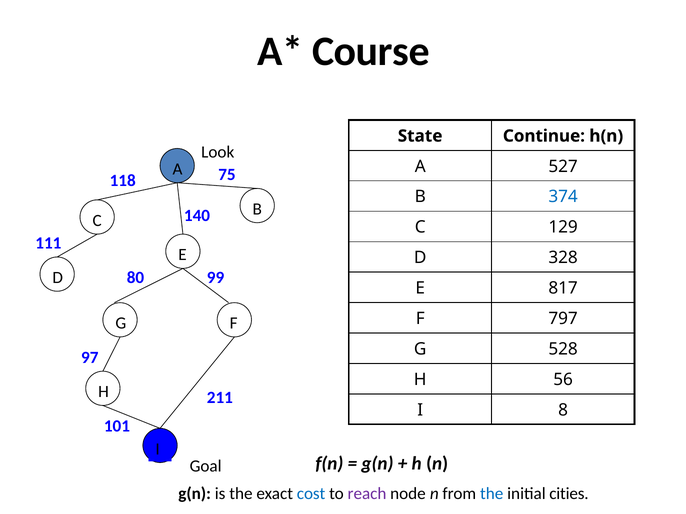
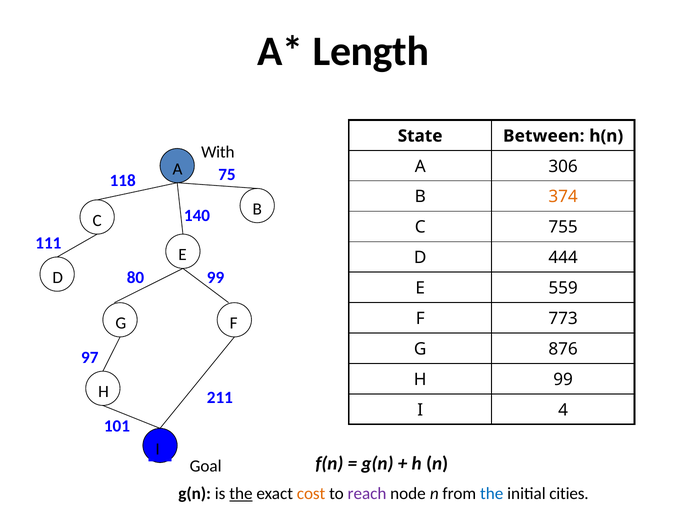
Course: Course -> Length (371, 52)
Continue: Continue -> Between (544, 136)
Look: Look -> With (218, 152)
527: 527 -> 306 (563, 167)
374 colour: blue -> orange (563, 197)
129: 129 -> 755 (563, 227)
328: 328 -> 444 (563, 258)
817: 817 -> 559 (563, 288)
797: 797 -> 773 (563, 319)
528: 528 -> 876 (563, 349)
H 56: 56 -> 99 (563, 380)
8: 8 -> 4 (563, 410)
the underline: none -> present (241, 494)
cost colour: blue -> orange (311, 494)
